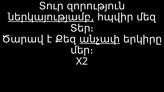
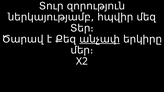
ներկայությամբ underline: present -> none (51, 17)
